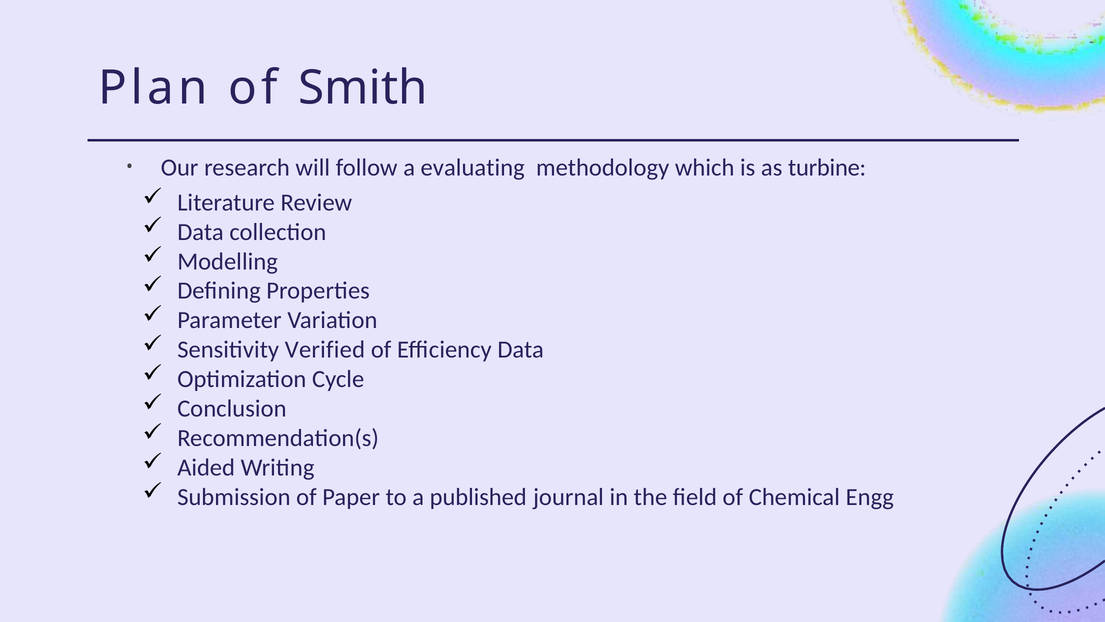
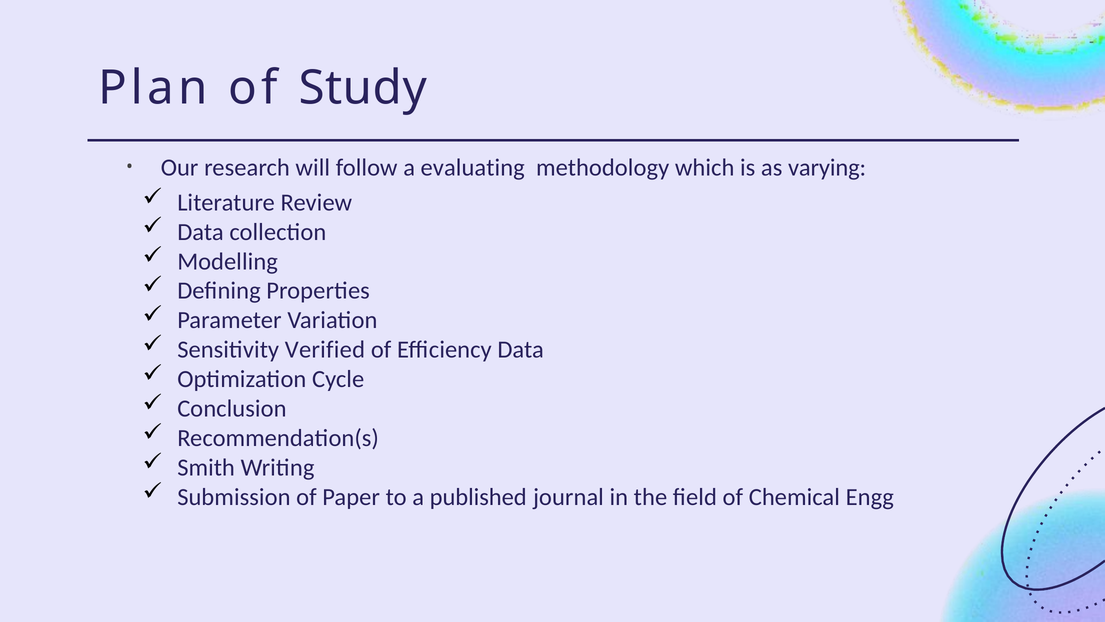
Smith: Smith -> Study (363, 88)
turbine: turbine -> varying (827, 167)
Aided: Aided -> Smith (206, 467)
